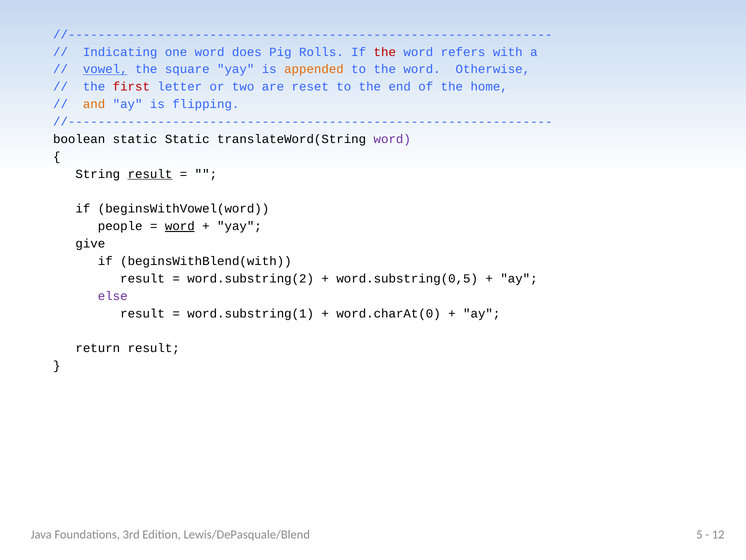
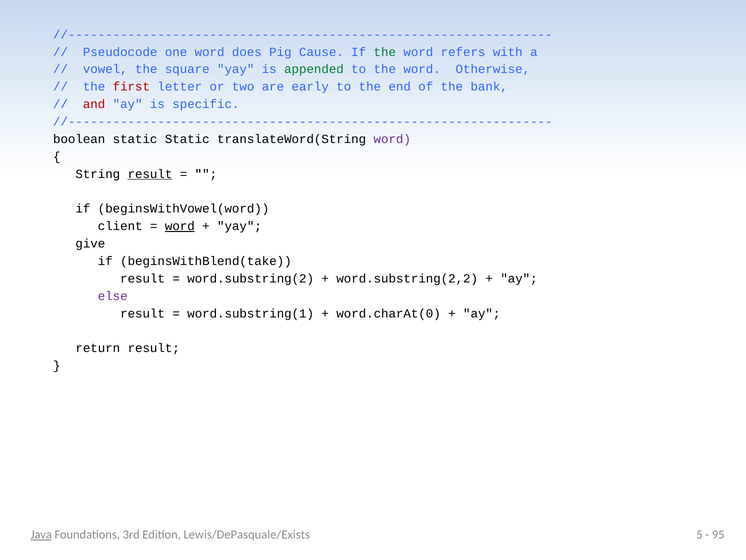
Indicating: Indicating -> Pseudocode (120, 52)
Rolls: Rolls -> Cause (321, 52)
the colour: red -> green (385, 52)
vowel underline: present -> none (105, 69)
appended colour: orange -> green (314, 69)
reset: reset -> early (310, 87)
home: home -> bank (489, 87)
and colour: orange -> red (94, 104)
flipping: flipping -> specific (206, 104)
people: people -> client (120, 226)
beginsWithBlend(with: beginsWithBlend(with -> beginsWithBlend(take (206, 261)
word.substring(0,5: word.substring(0,5 -> word.substring(2,2 (407, 278)
Java underline: none -> present (41, 534)
Lewis/DePasquale/Blend: Lewis/DePasquale/Blend -> Lewis/DePasquale/Exists (247, 534)
12: 12 -> 95 (718, 534)
